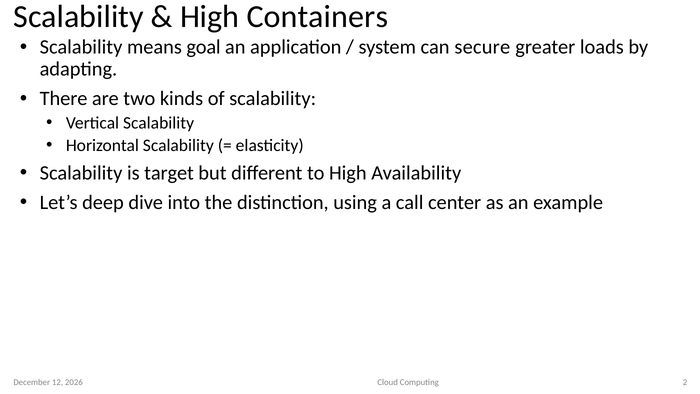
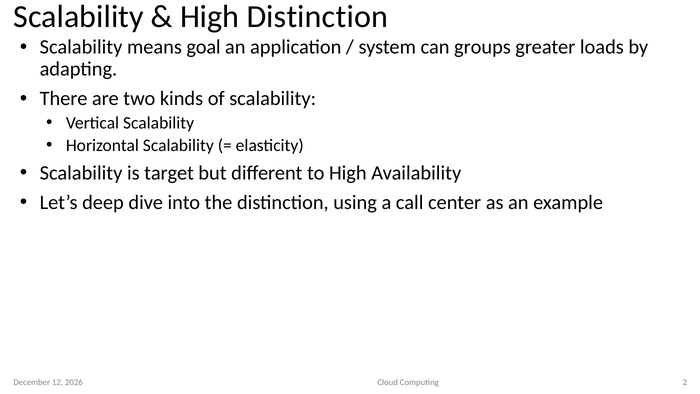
High Containers: Containers -> Distinction (317, 17)
secure: secure -> groups (482, 47)
